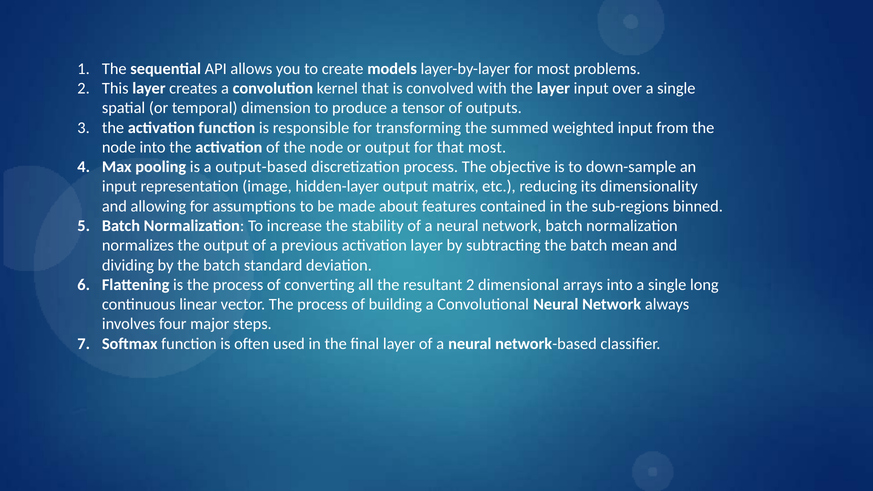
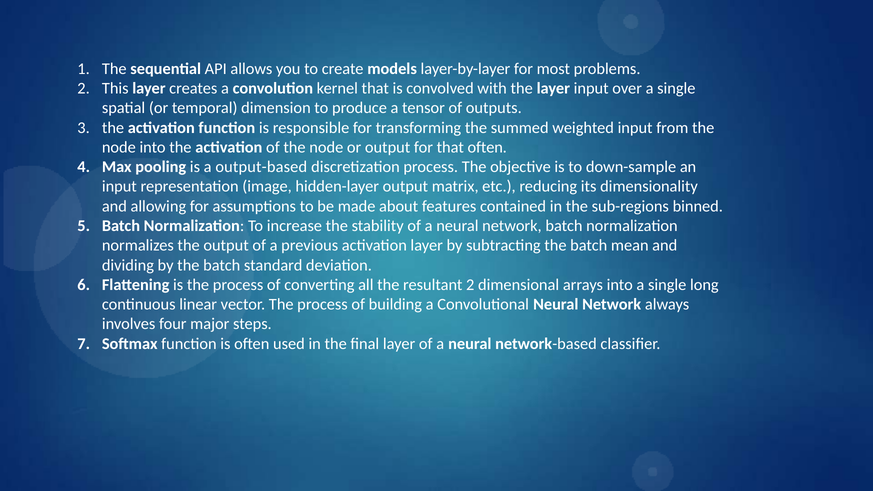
that most: most -> often (487, 147)
